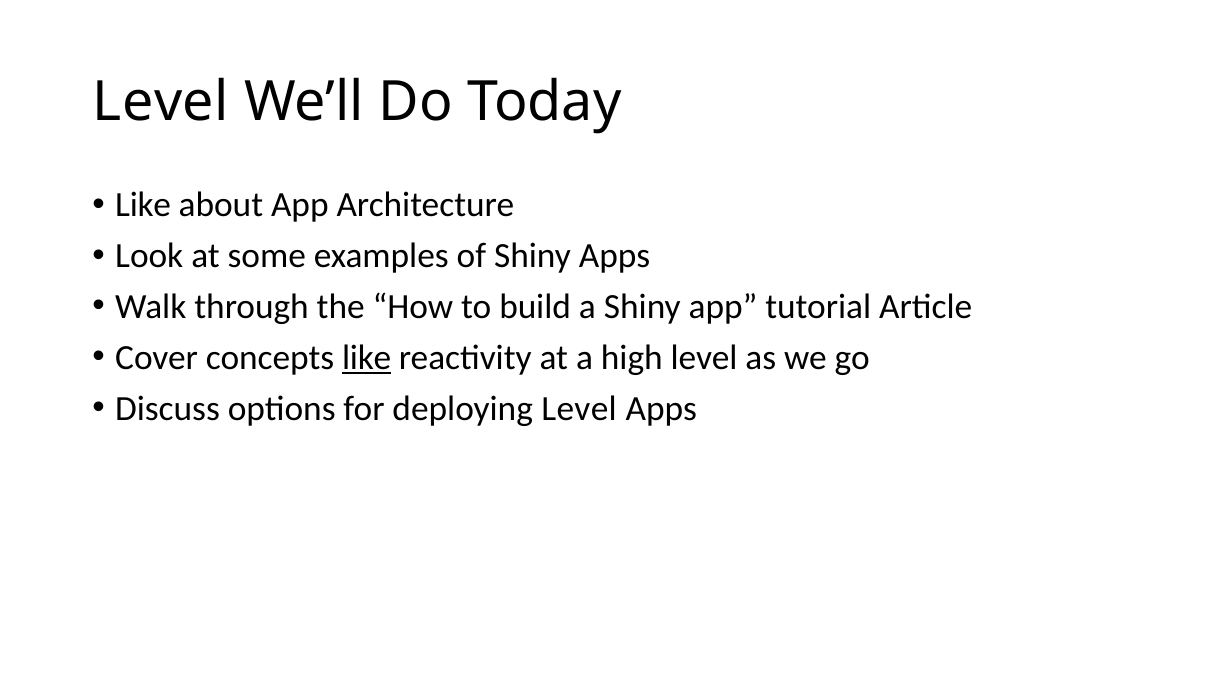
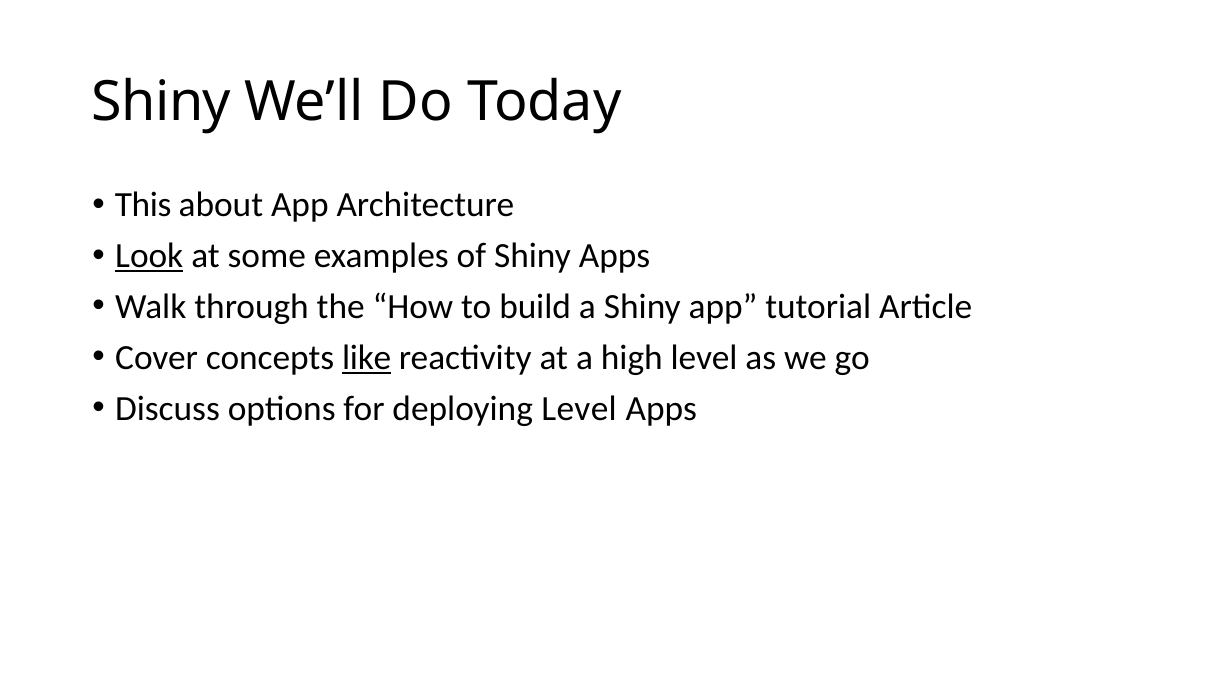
Level: Level -> Shiny (161, 102)
Like: Like -> This (143, 205)
Look underline: none -> present (149, 256)
